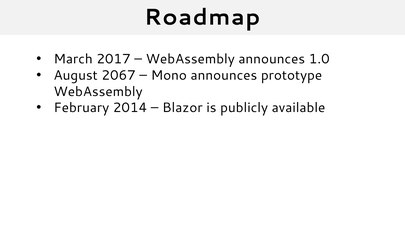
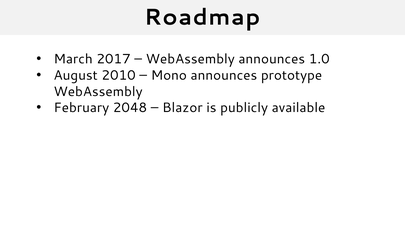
2067: 2067 -> 2010 (119, 75)
2014: 2014 -> 2048 (130, 108)
